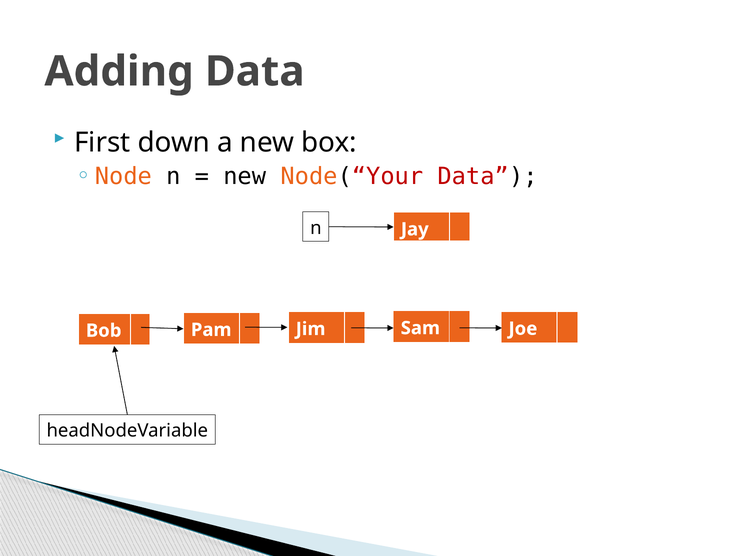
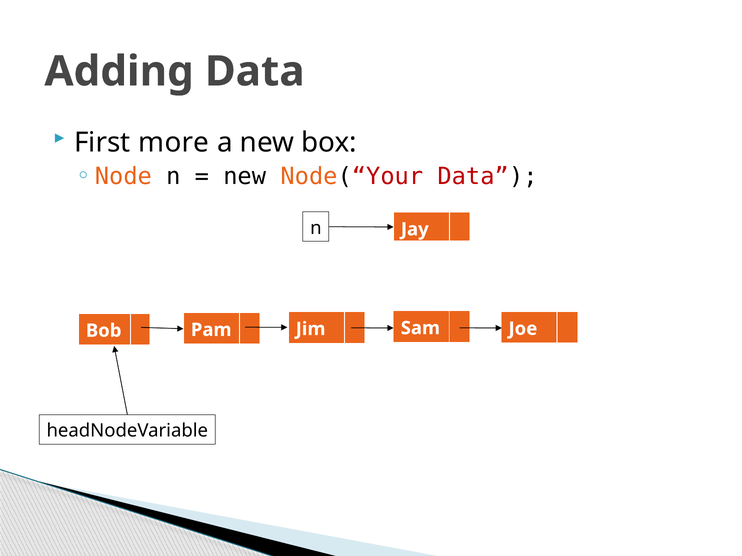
down: down -> more (174, 143)
